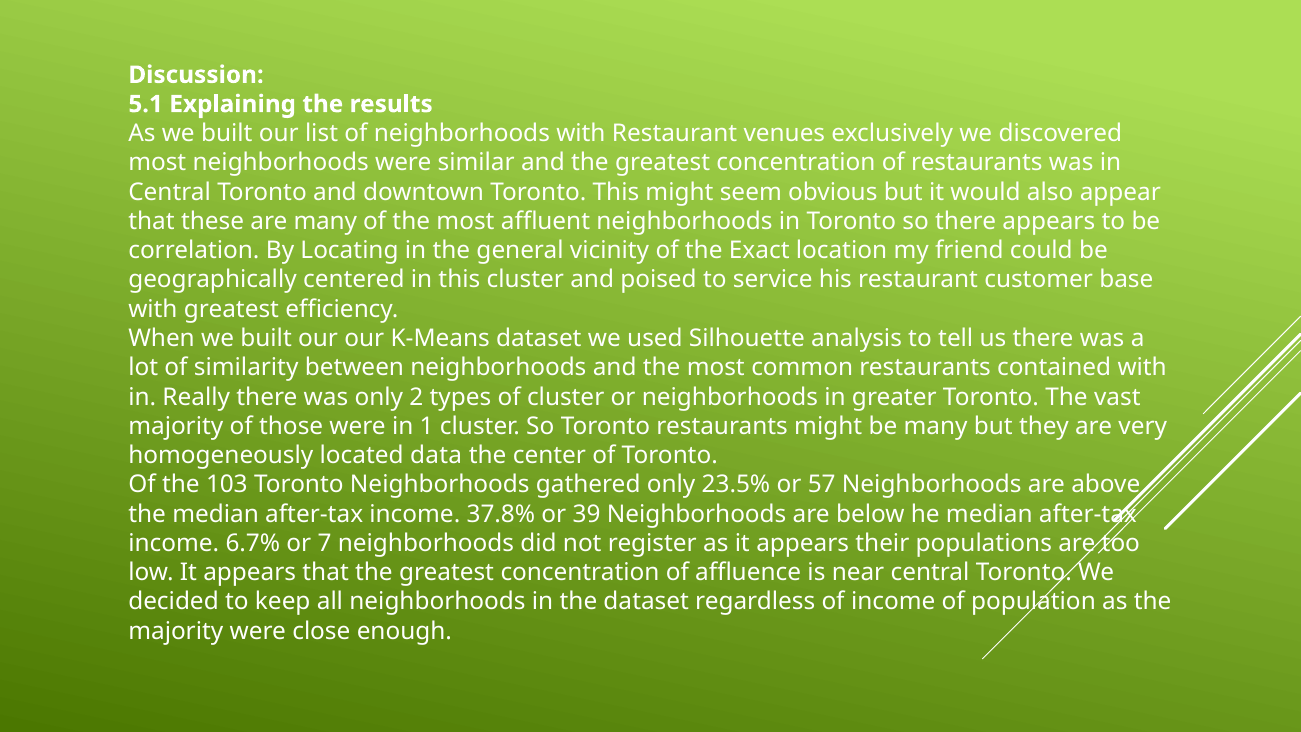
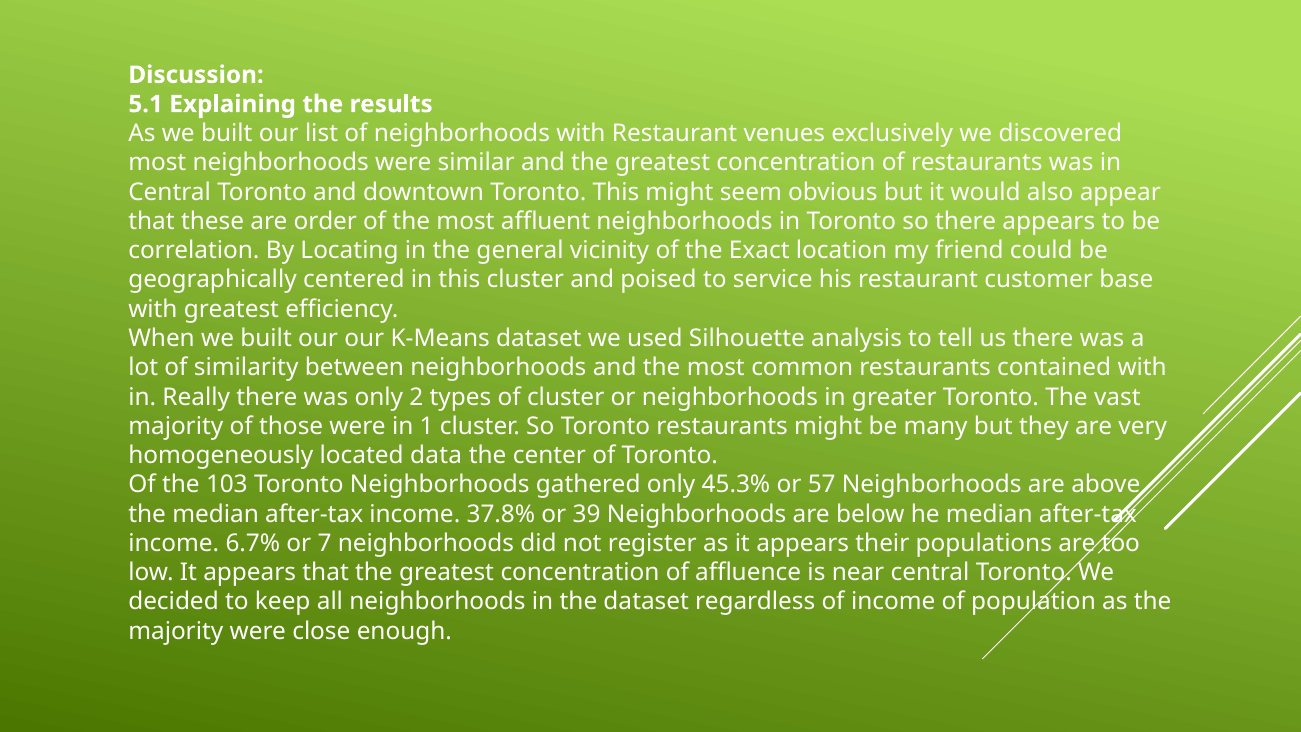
are many: many -> order (325, 221)
23.5%: 23.5% -> 45.3% (736, 485)
